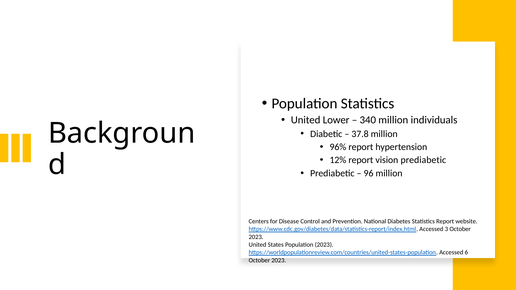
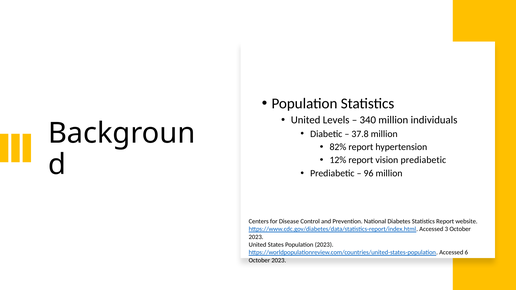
Lower: Lower -> Levels (336, 120)
96%: 96% -> 82% (338, 147)
